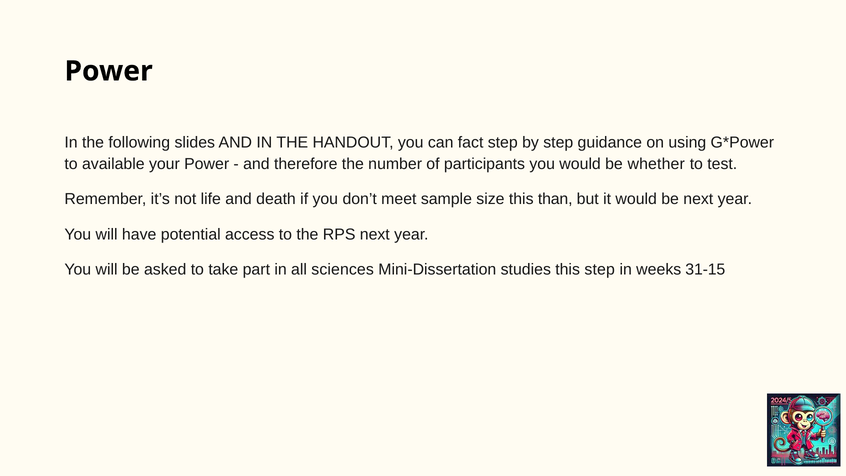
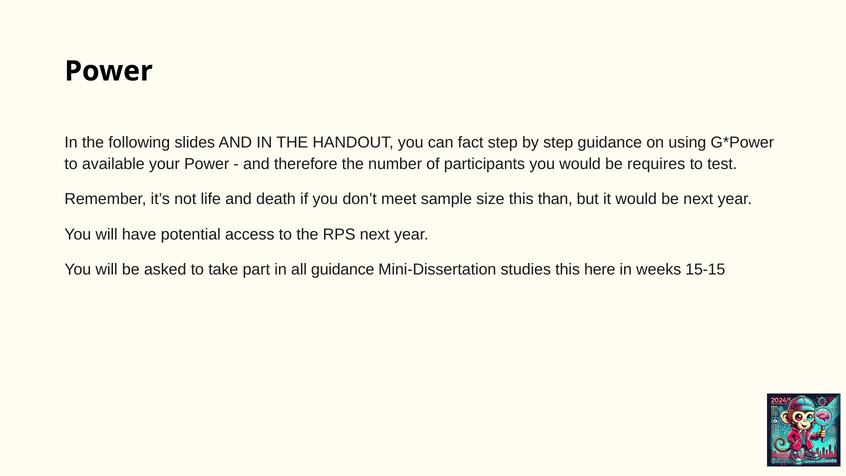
whether: whether -> requires (656, 164)
all sciences: sciences -> guidance (343, 269)
this step: step -> here (600, 269)
31-15: 31-15 -> 15-15 (705, 269)
